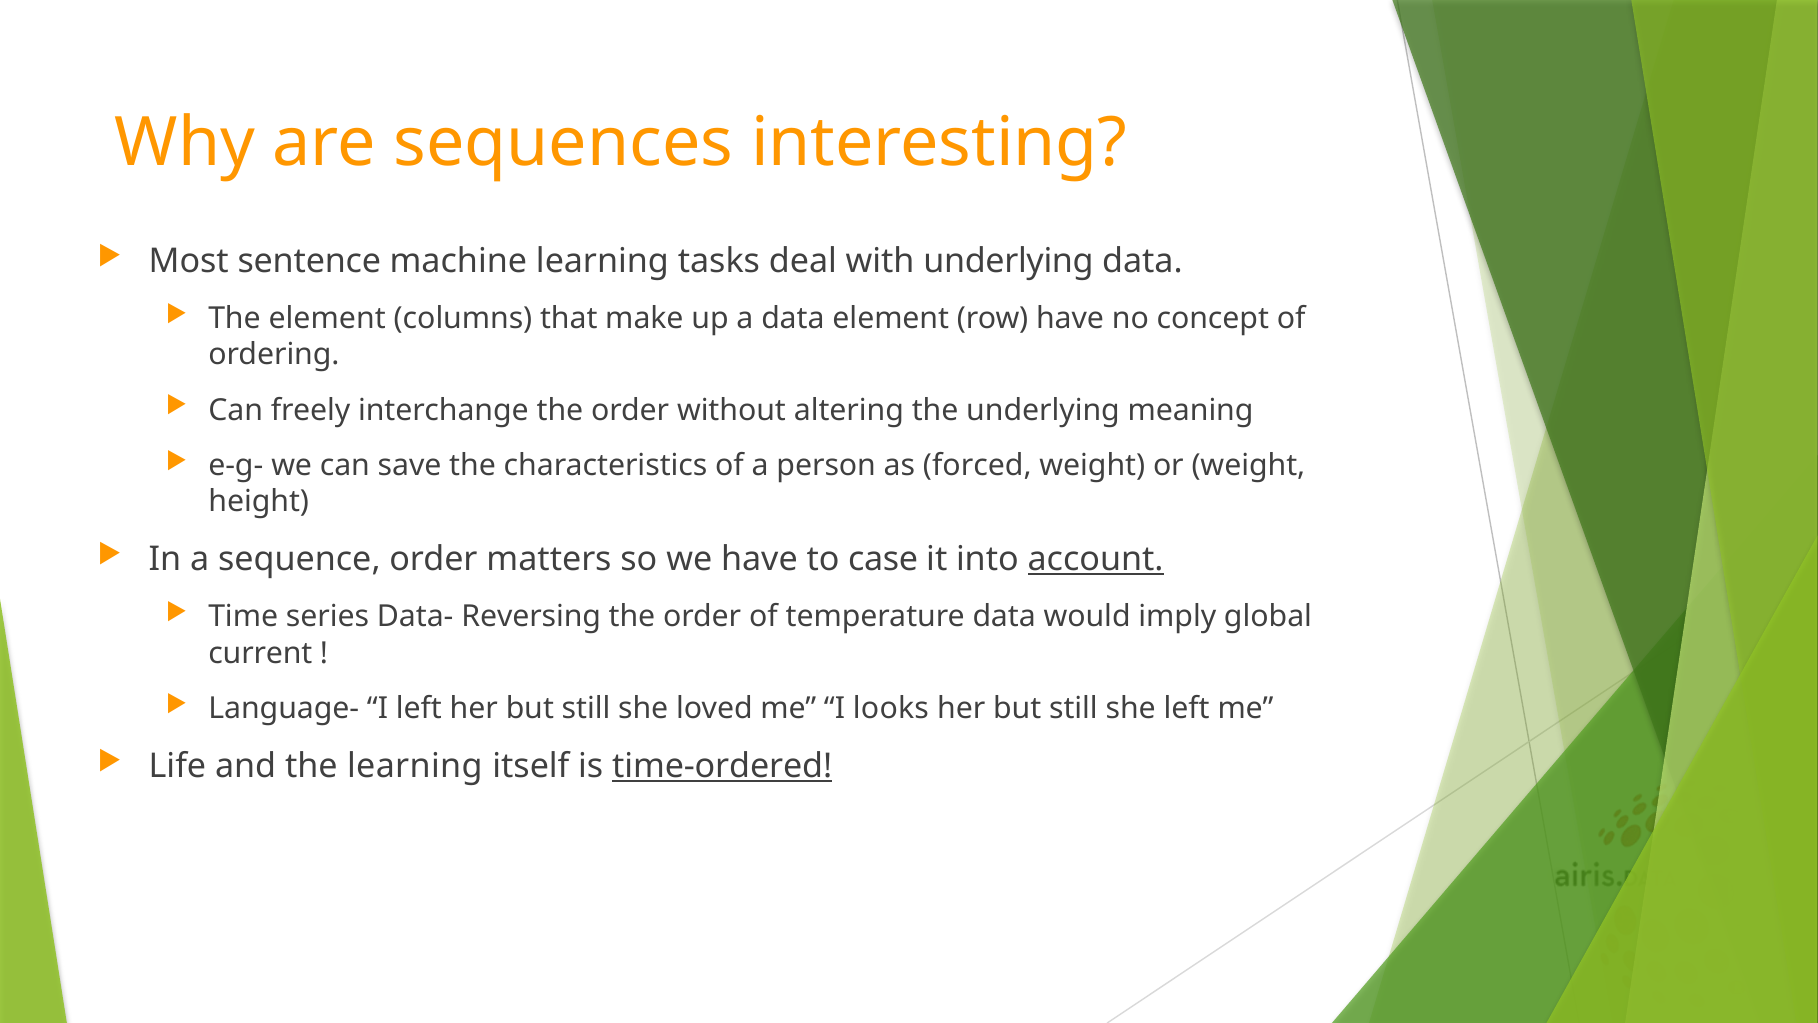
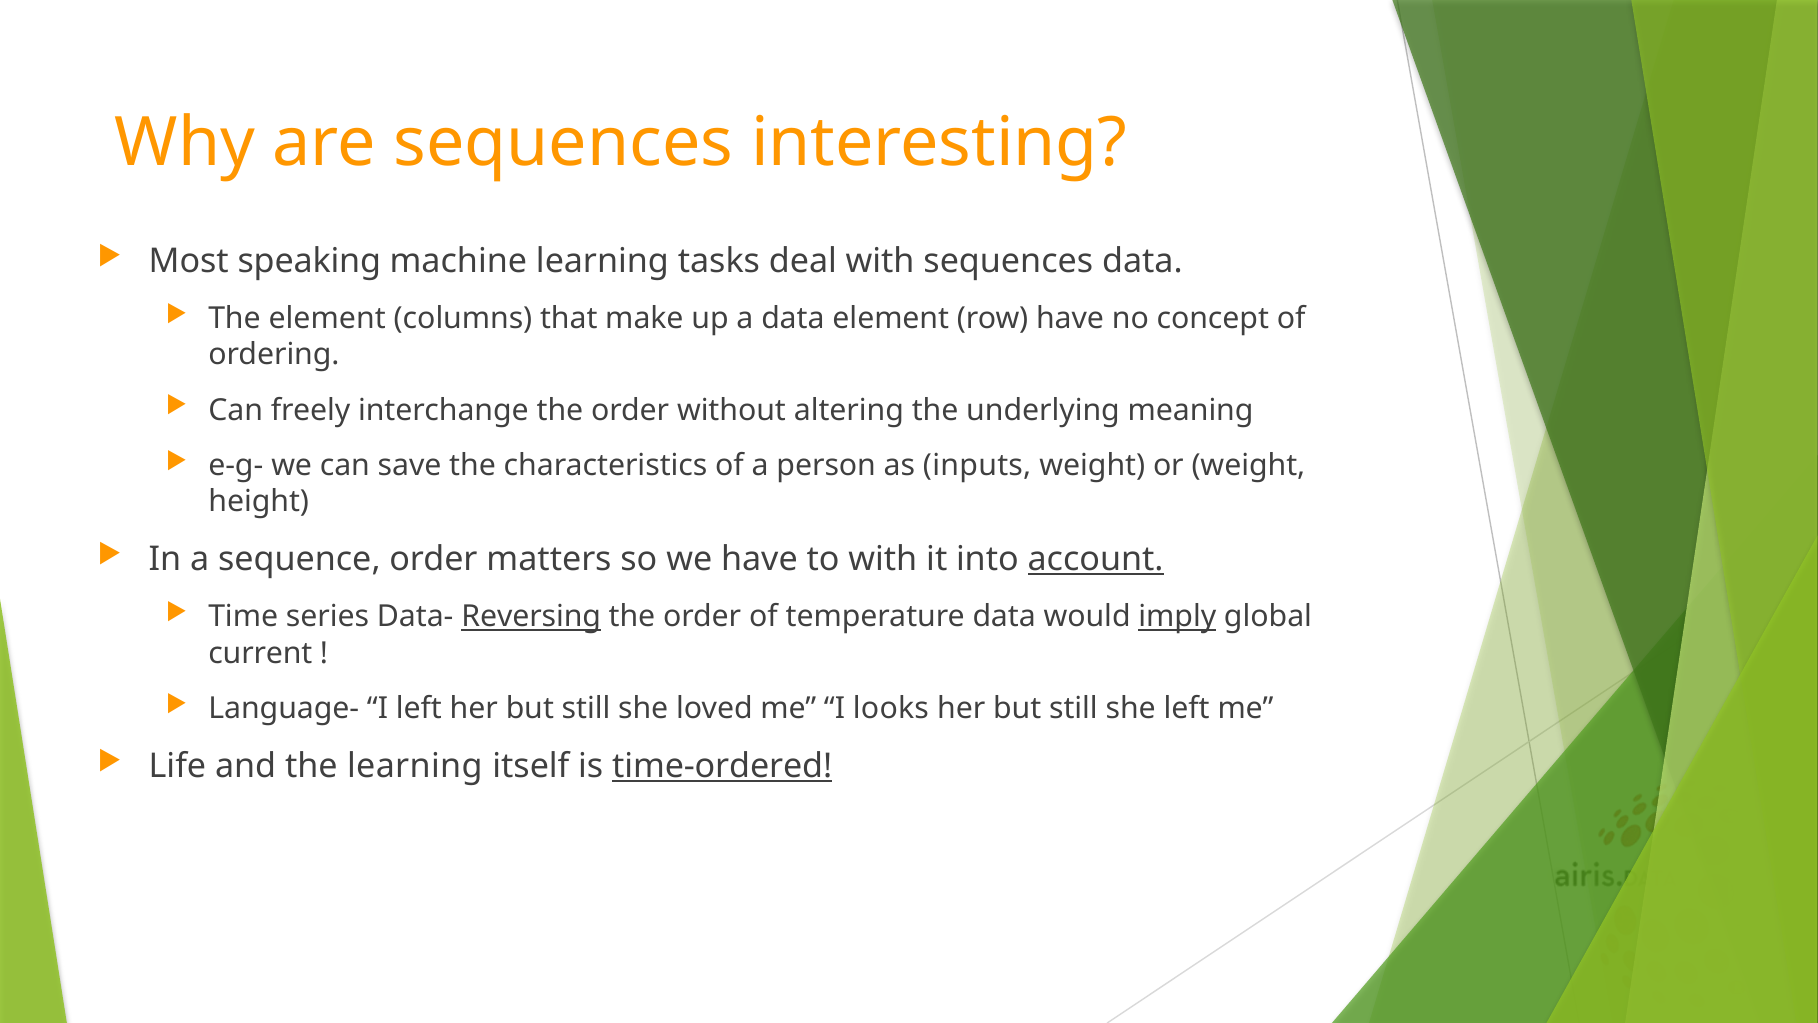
sentence: sentence -> speaking (309, 261)
with underlying: underlying -> sequences (1008, 261)
forced: forced -> inputs (977, 465)
to case: case -> with (883, 559)
Reversing underline: none -> present (531, 617)
imply underline: none -> present (1177, 617)
